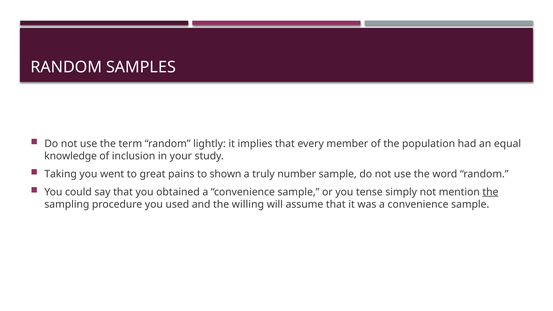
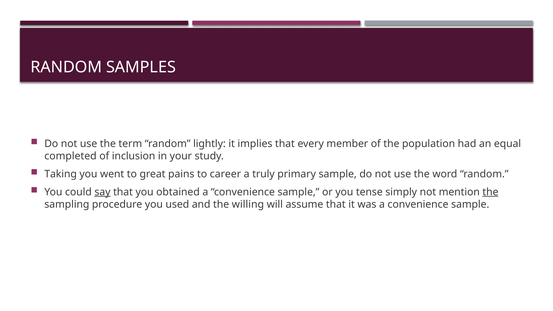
knowledge: knowledge -> completed (70, 156)
shown: shown -> career (225, 174)
number: number -> primary (297, 174)
say underline: none -> present (102, 192)
